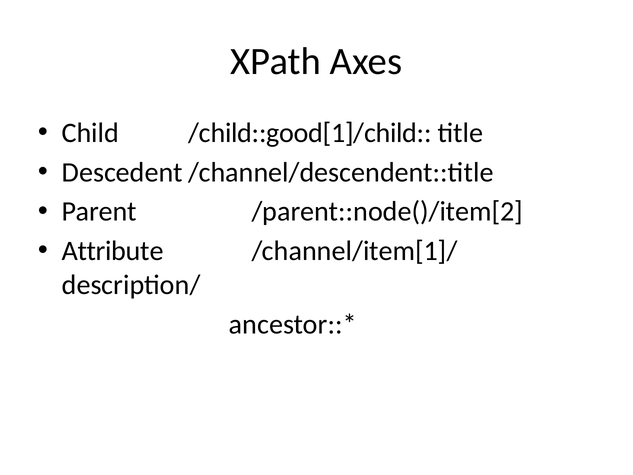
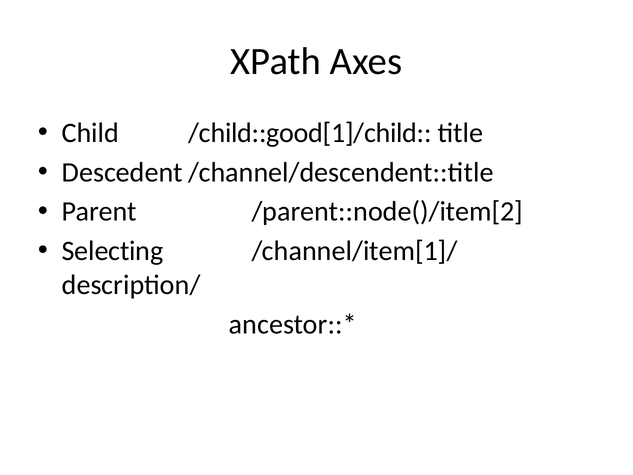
Attribute: Attribute -> Selecting (113, 251)
